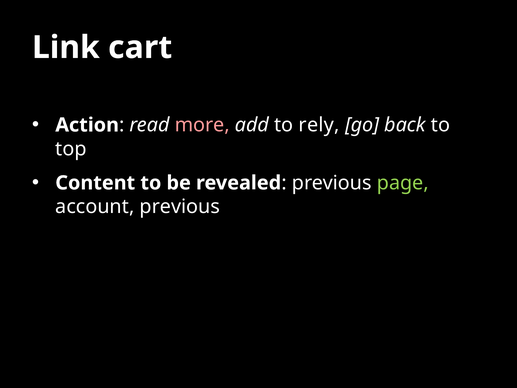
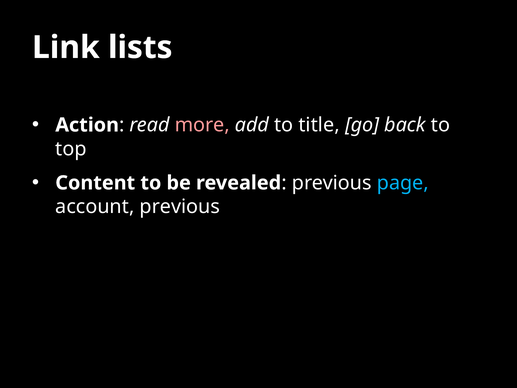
cart: cart -> lists (140, 47)
rely: rely -> title (319, 125)
page colour: light green -> light blue (403, 183)
